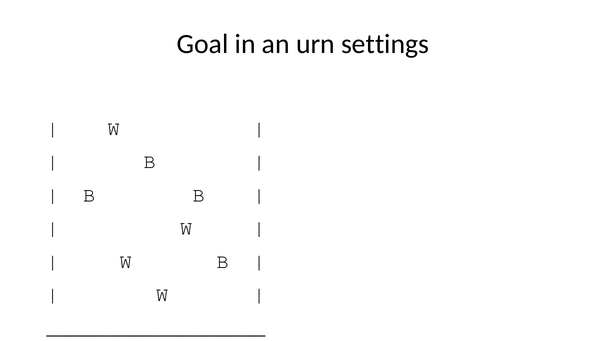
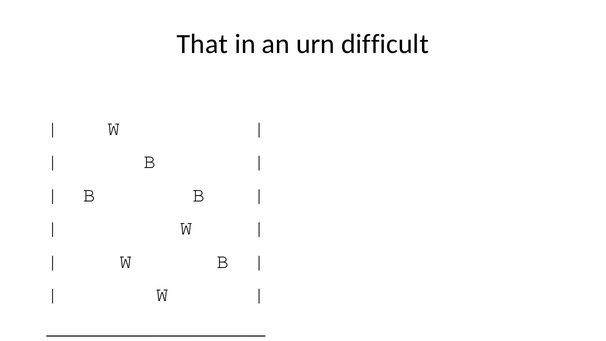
Goal: Goal -> That (202, 44)
settings: settings -> difficult (385, 44)
